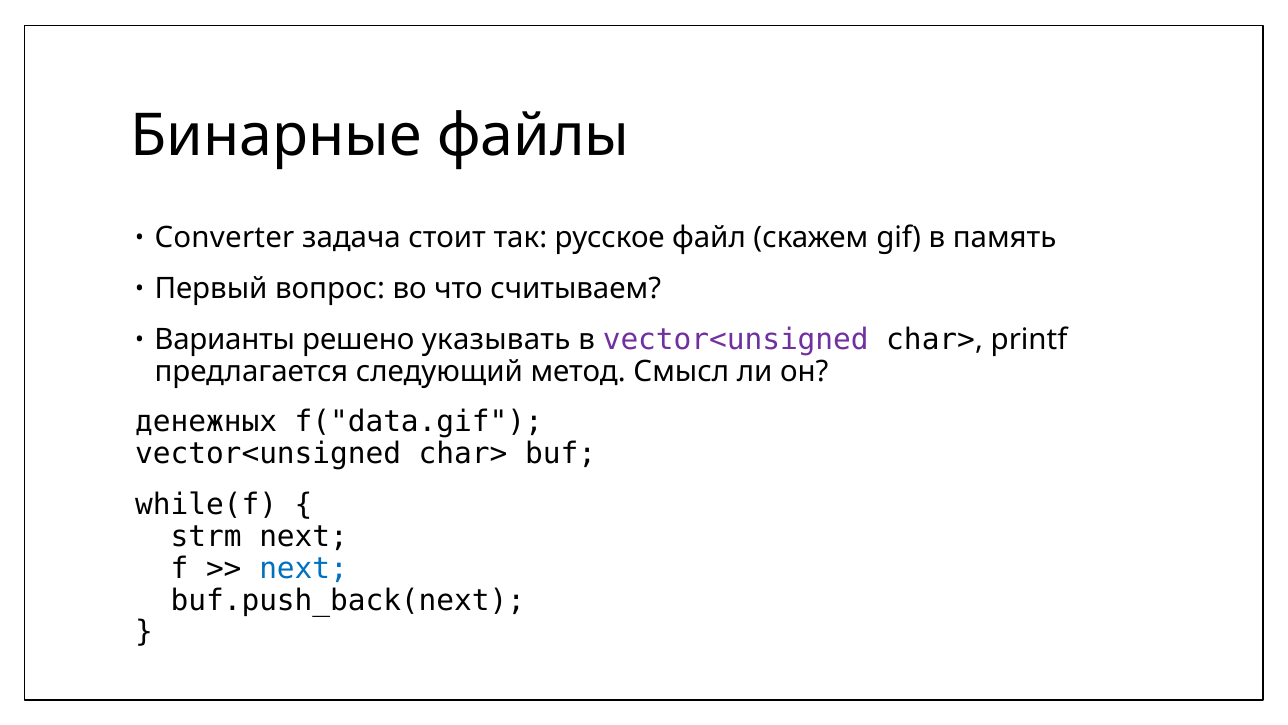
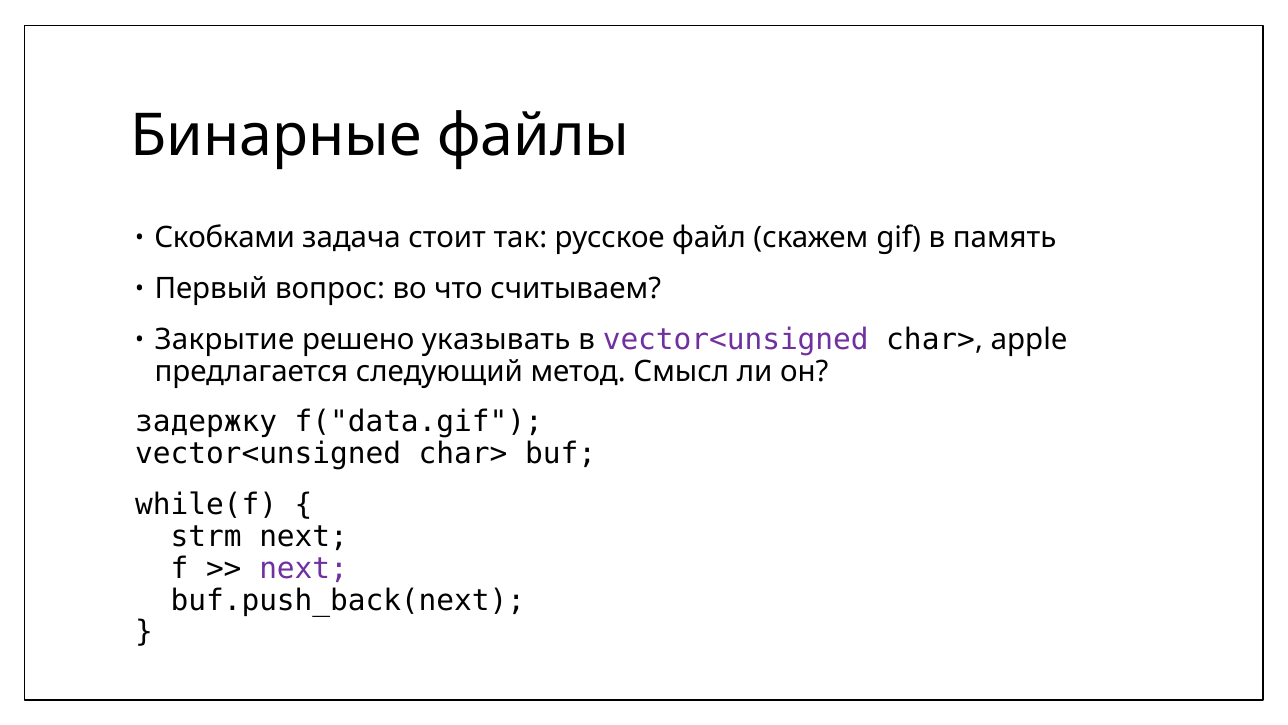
Converter: Converter -> Скобками (225, 238)
Варианты: Варианты -> Закрытие (224, 339)
printf: printf -> apple (1029, 339)
денежных: денежных -> задержку (206, 422)
next colour: blue -> purple (304, 568)
